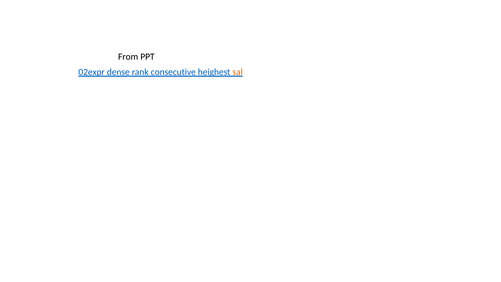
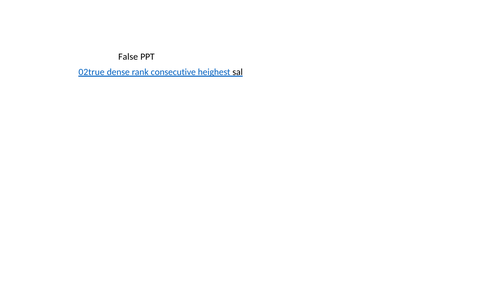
From: From -> False (128, 57)
02expr: 02expr -> 02true (92, 72)
sal colour: orange -> black (238, 72)
